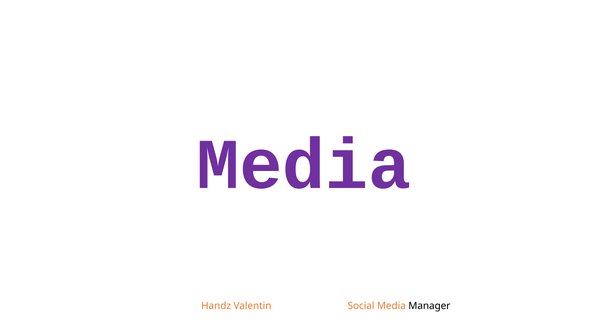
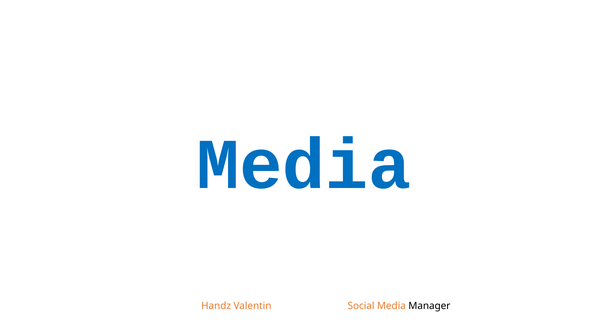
Media colour: purple -> blue (304, 164)
